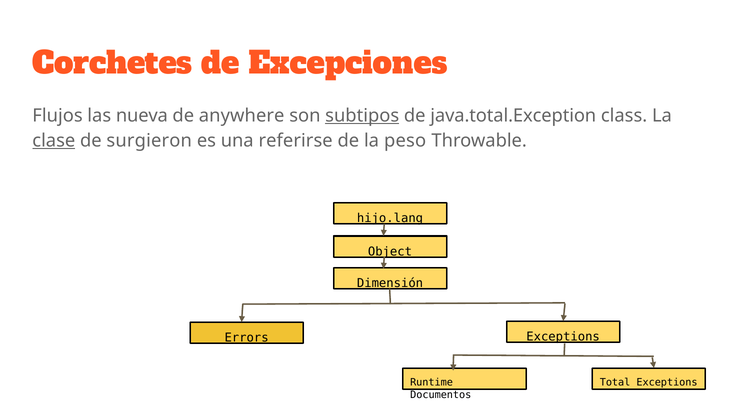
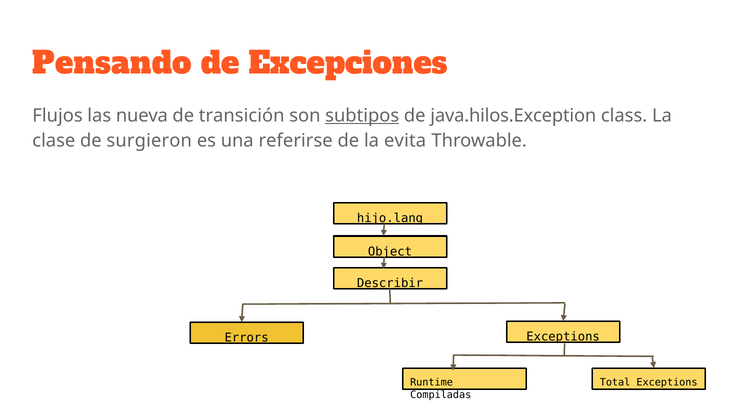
Corchetes: Corchetes -> Pensando (112, 64)
anywhere: anywhere -> transición (242, 115)
java.total.Exception: java.total.Exception -> java.hilos.Exception (513, 115)
clase underline: present -> none (54, 141)
peso: peso -> evita (405, 141)
Dimensión: Dimensión -> Describir (390, 283)
Documentos: Documentos -> Compiladas (441, 395)
